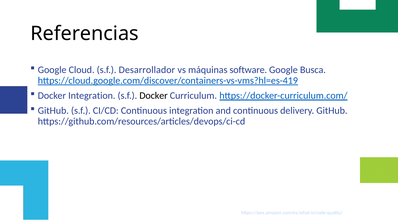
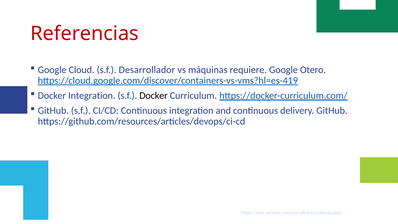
Referencias colour: black -> red (85, 33)
software: software -> requiere (248, 70)
Busca: Busca -> Otero (313, 70)
